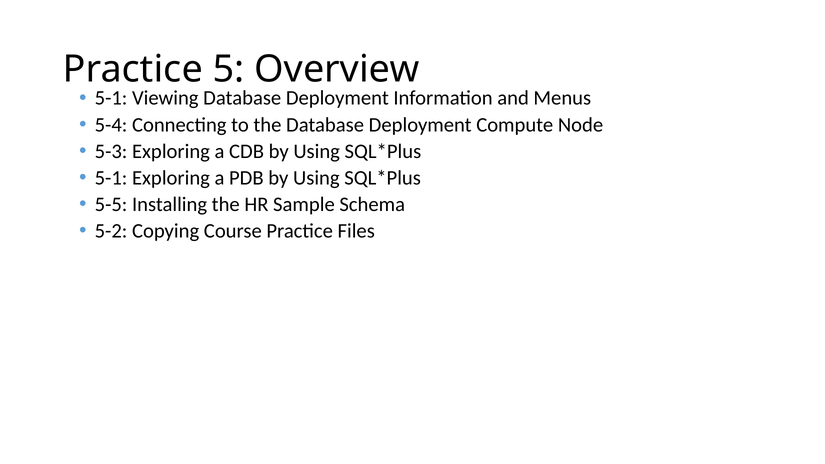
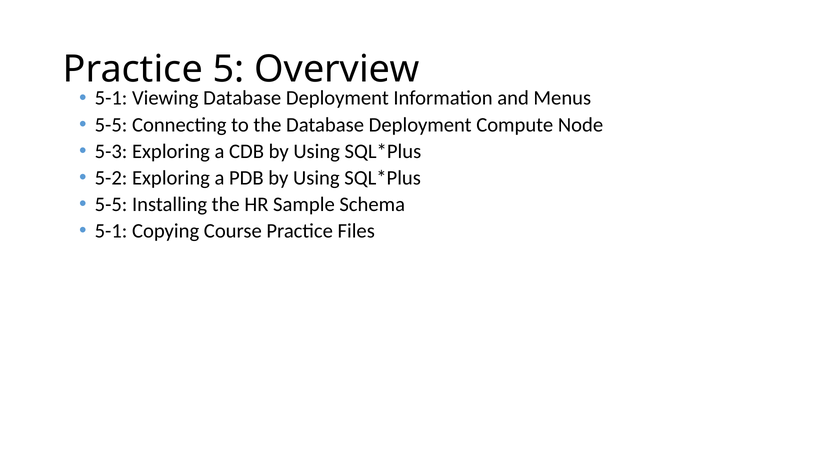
5-4: 5-4 -> 5-5 (111, 125)
5-1: 5-1 -> 5-2 (111, 178)
5-2: 5-2 -> 5-1 (111, 231)
